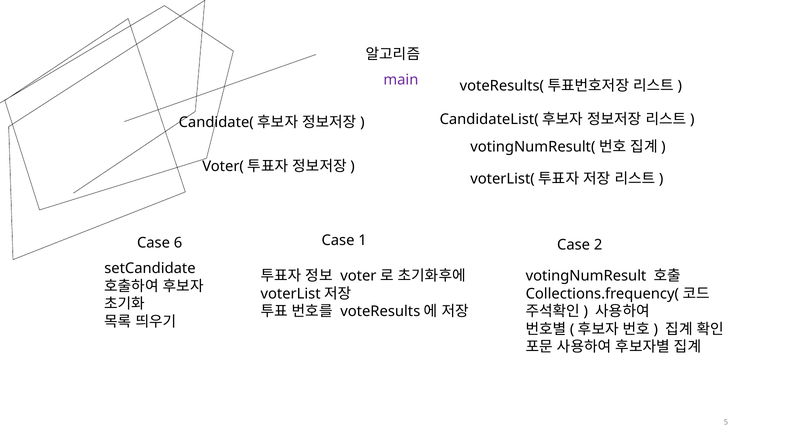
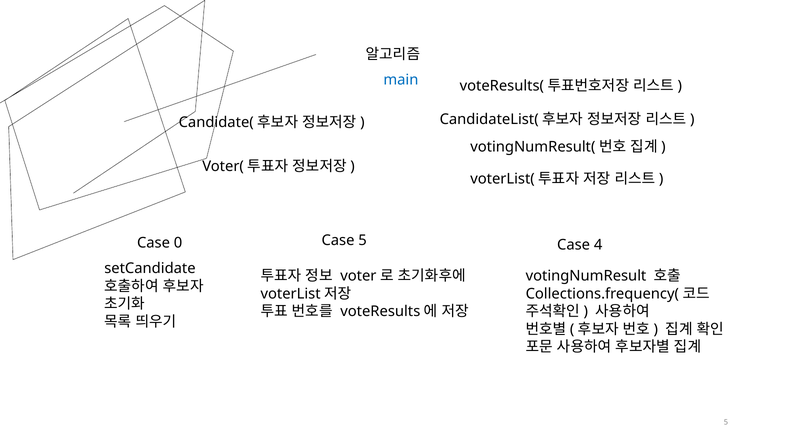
main colour: purple -> blue (401, 80)
Case 1: 1 -> 5 (363, 241)
6: 6 -> 0 (178, 243)
2: 2 -> 4 (598, 245)
